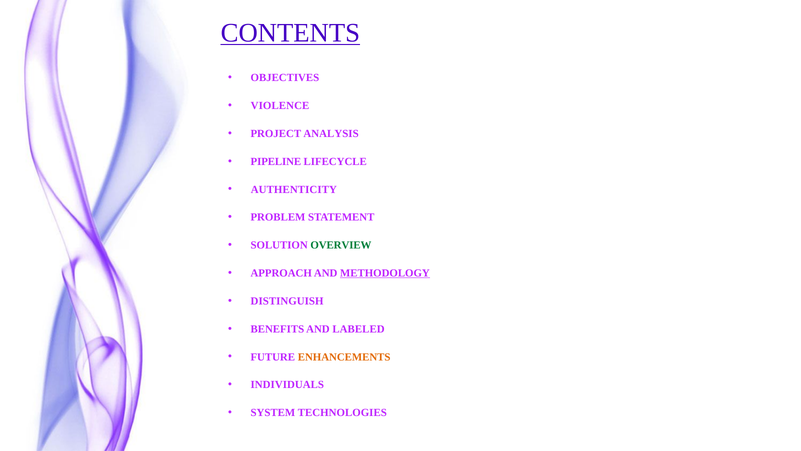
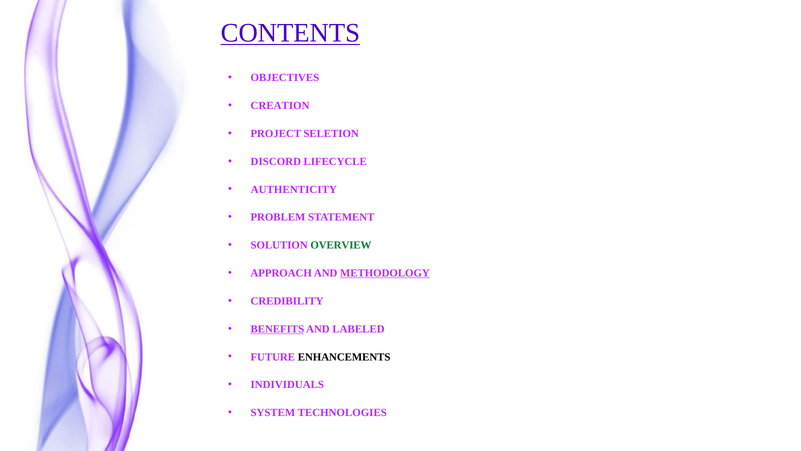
VIOLENCE: VIOLENCE -> CREATION (280, 106)
ANALYSIS: ANALYSIS -> SELETION (331, 134)
PIPELINE: PIPELINE -> DISCORD (276, 161)
DISTINGUISH: DISTINGUISH -> CREDIBILITY (287, 301)
BENEFITS underline: none -> present (277, 329)
ENHANCEMENTS colour: orange -> black (344, 357)
